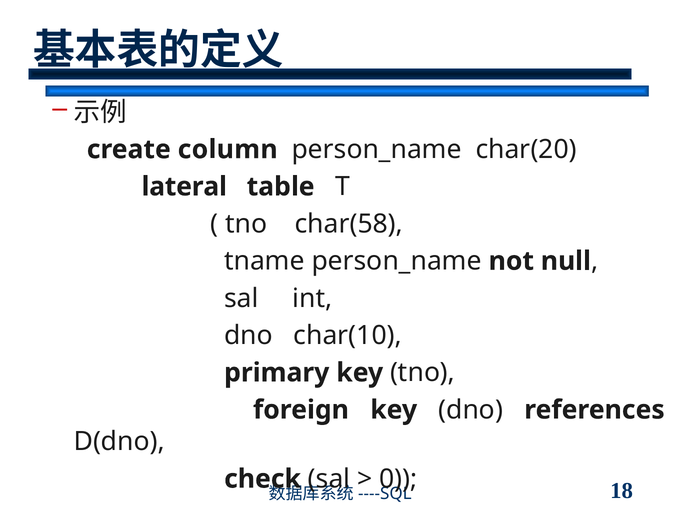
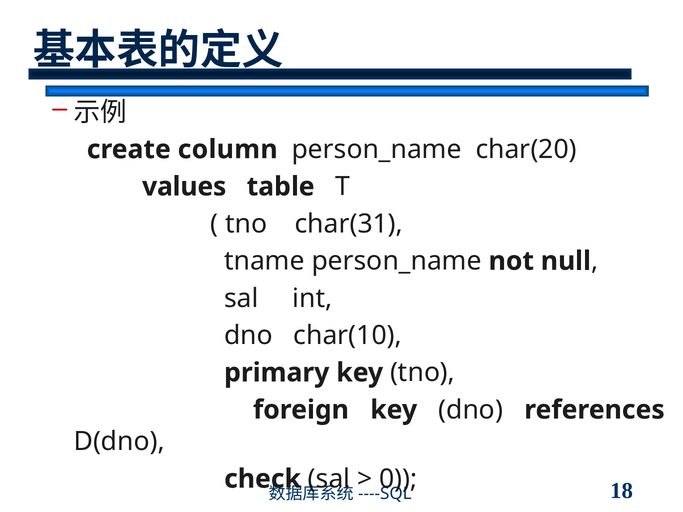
lateral: lateral -> values (184, 187)
char(58: char(58 -> char(31 (349, 224)
